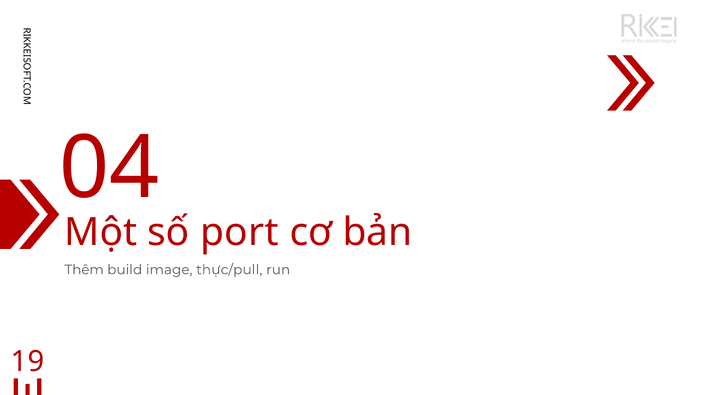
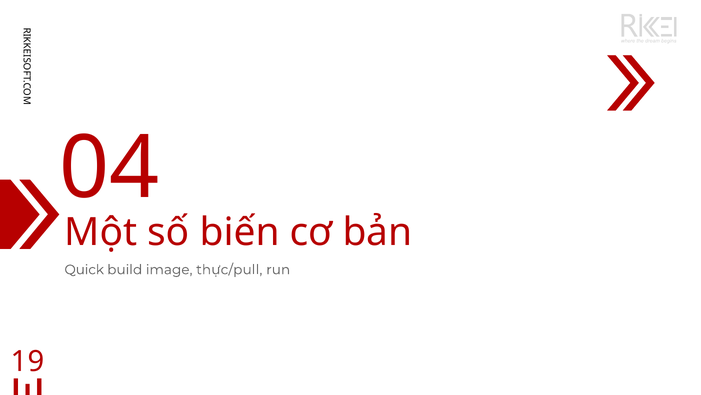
port: port -> biến (240, 232)
Thêm: Thêm -> Quick (84, 269)
